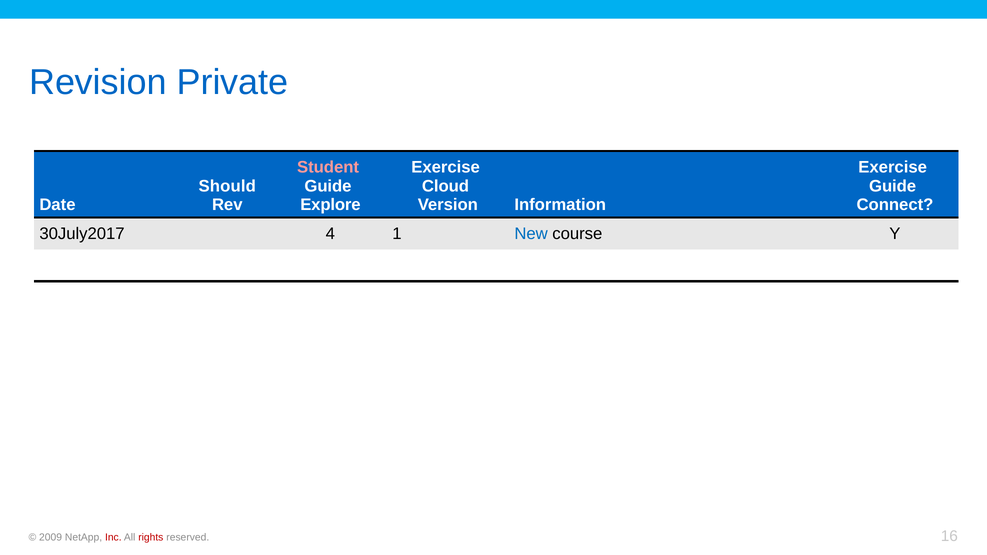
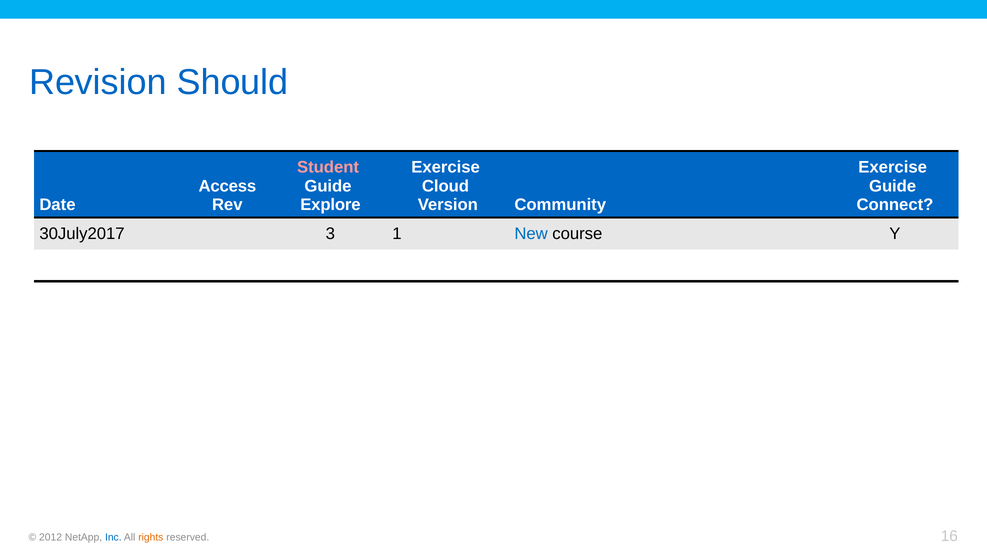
Private: Private -> Should (233, 82)
Should: Should -> Access (227, 186)
Information: Information -> Community (560, 205)
4: 4 -> 3 (330, 234)
2009: 2009 -> 2012 (51, 537)
Inc colour: red -> blue (113, 537)
rights colour: red -> orange (151, 537)
